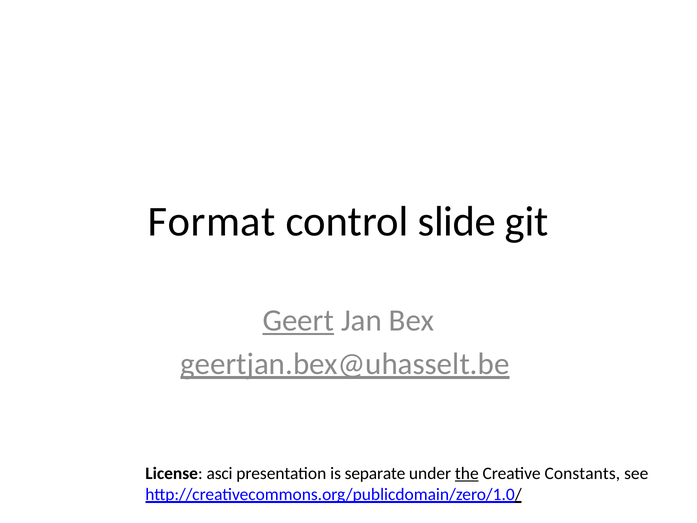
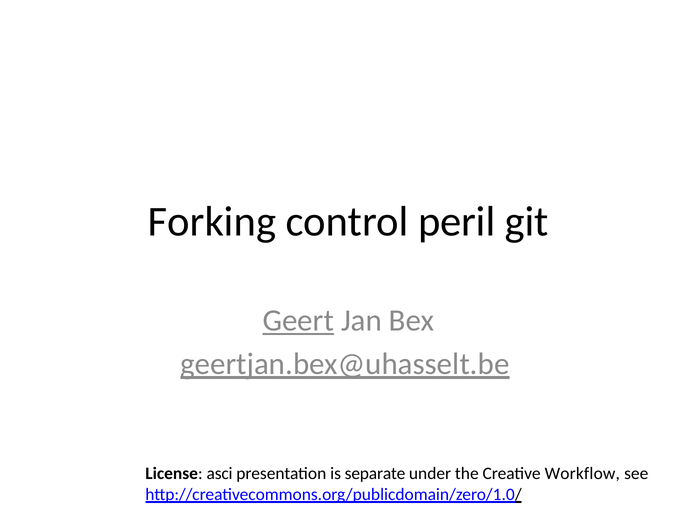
Format: Format -> Forking (212, 221)
slide: slide -> peril (457, 221)
the underline: present -> none (467, 473)
Constants: Constants -> Workflow (582, 473)
